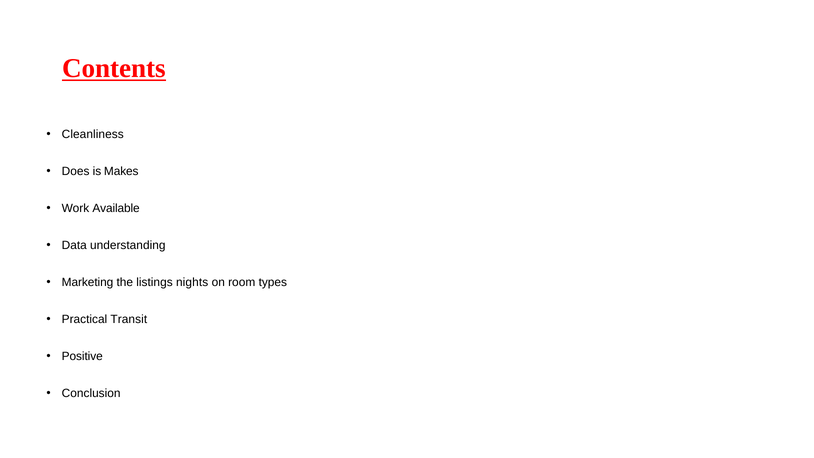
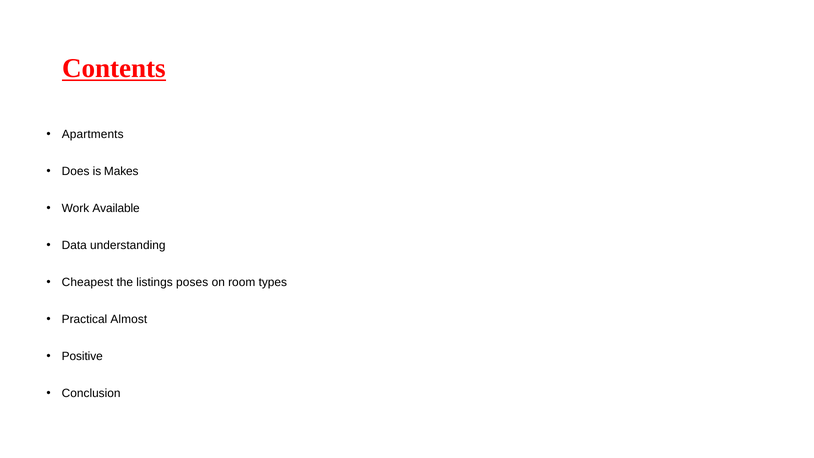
Cleanliness: Cleanliness -> Apartments (93, 134)
Marketing: Marketing -> Cheapest (87, 282)
nights: nights -> poses (192, 282)
Transit: Transit -> Almost (129, 319)
